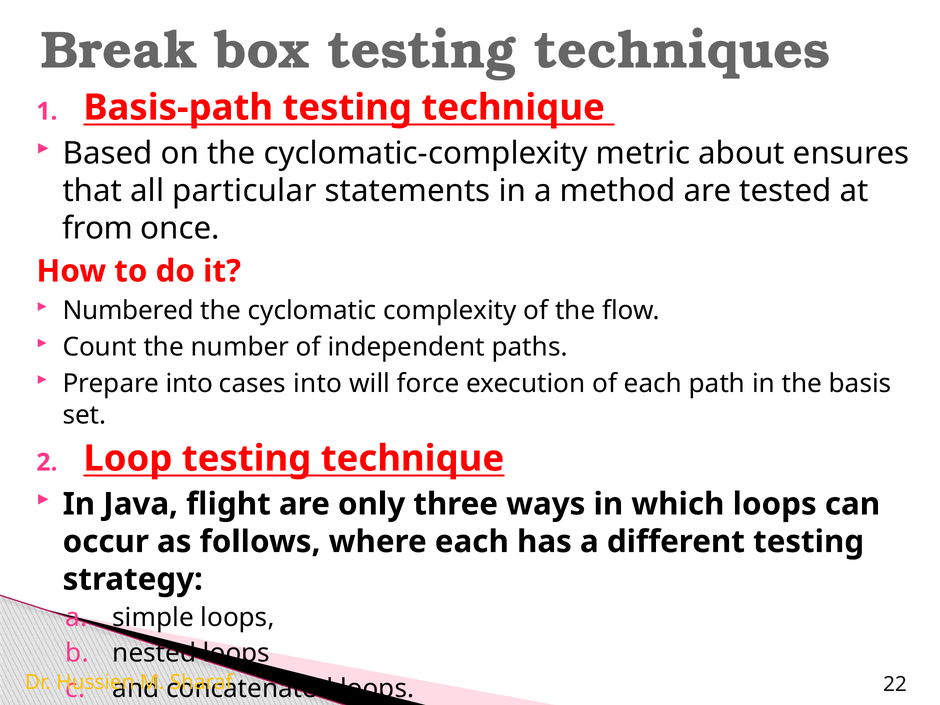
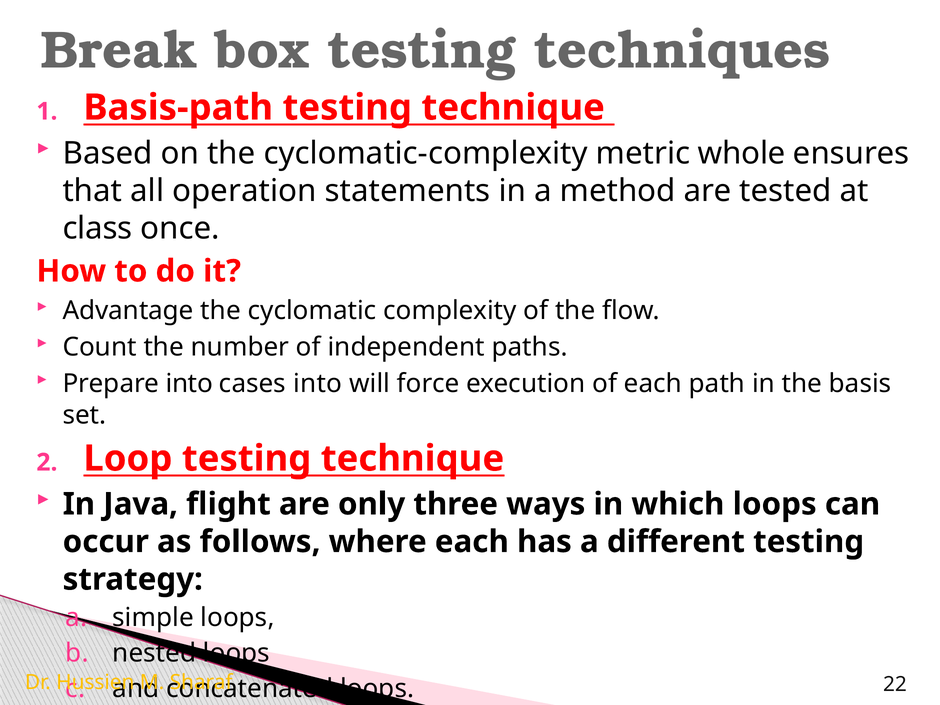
about: about -> whole (742, 153)
particular: particular -> operation (244, 191)
from: from -> class (98, 228)
Numbered: Numbered -> Advantage (128, 310)
